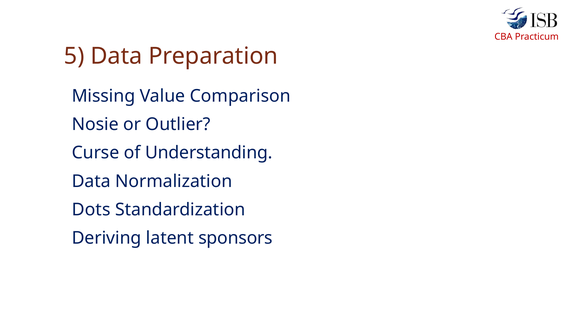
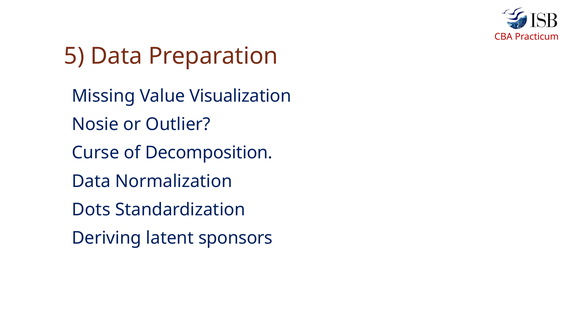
Comparison: Comparison -> Visualization (240, 96)
Understanding: Understanding -> Decomposition (209, 153)
